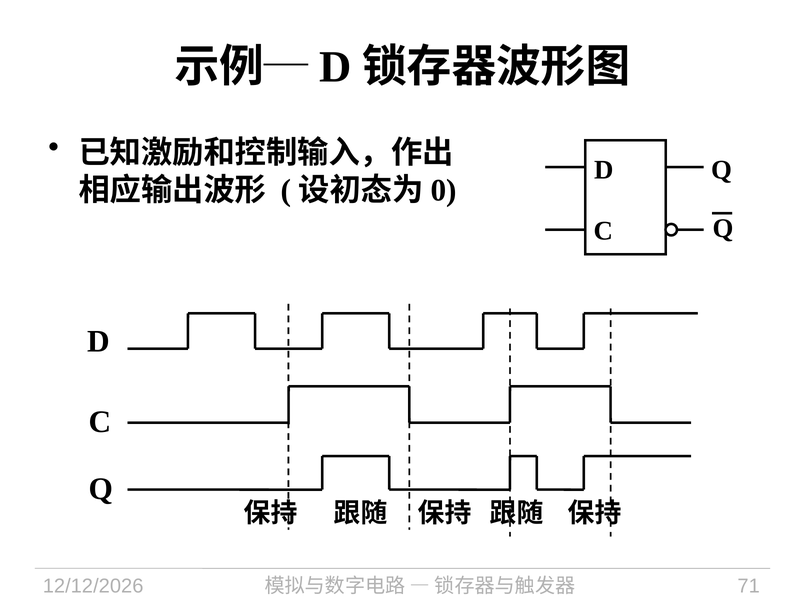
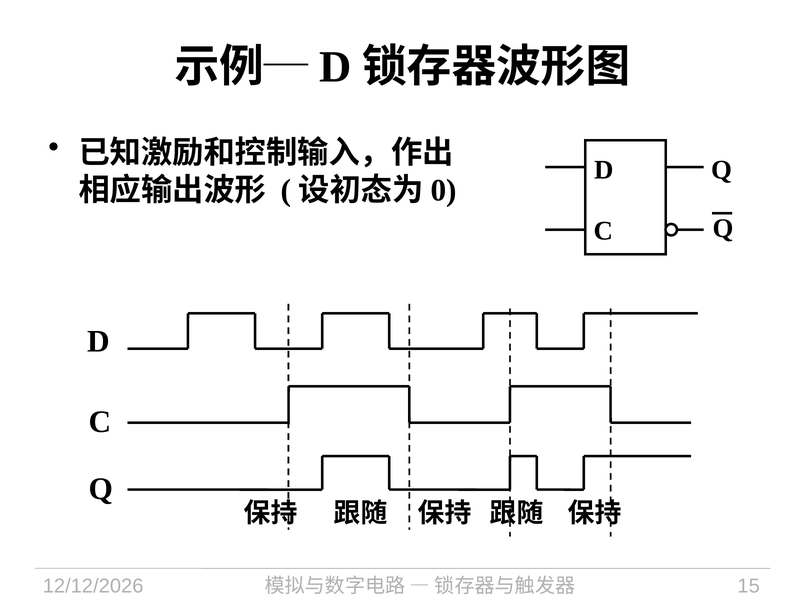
71: 71 -> 15 (749, 586)
